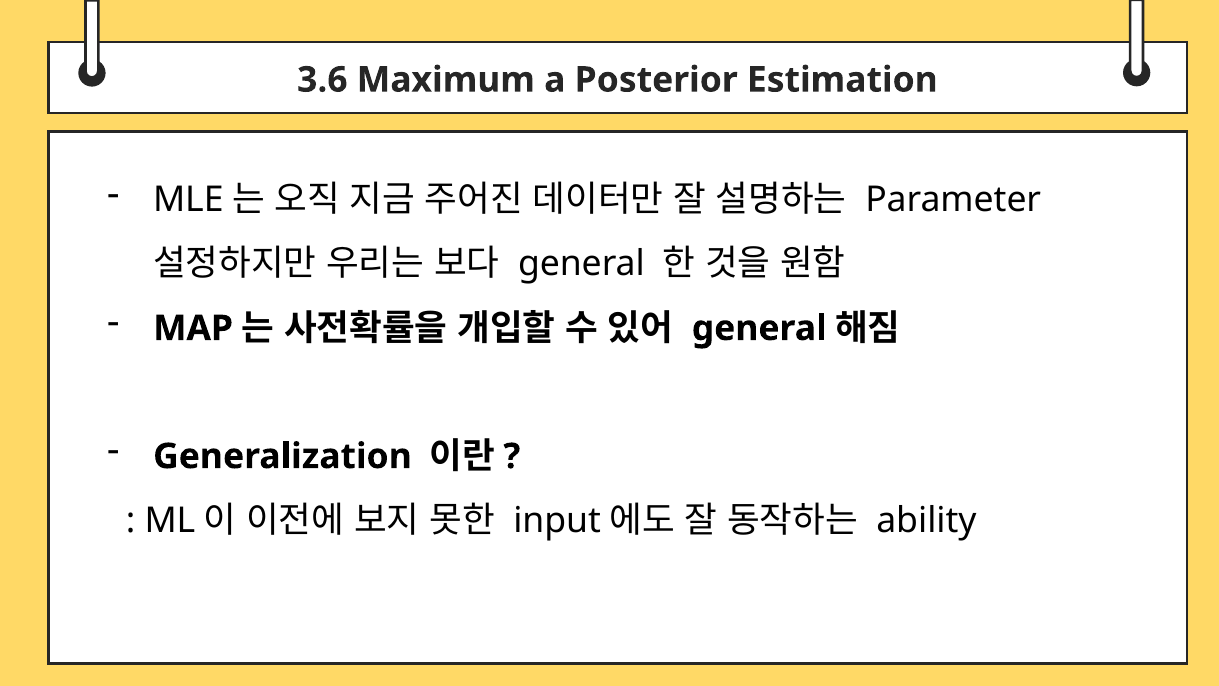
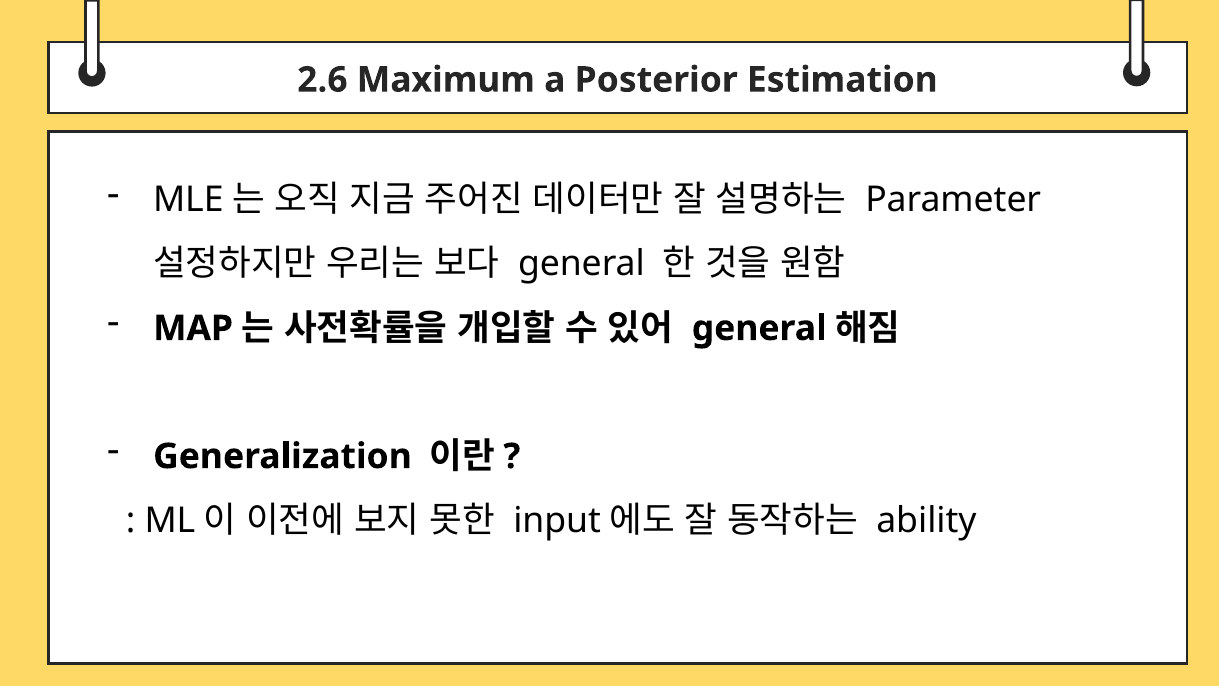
3.6: 3.6 -> 2.6 (322, 80)
